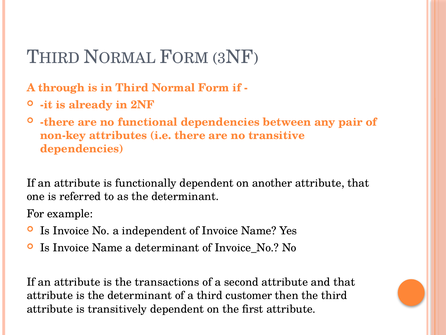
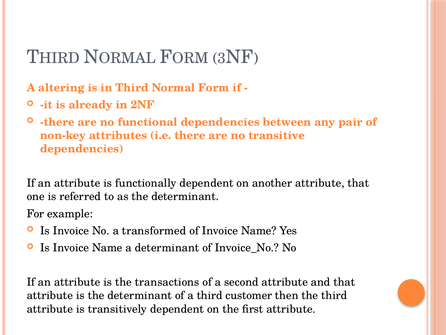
through: through -> altering (61, 88)
independent: independent -> transformed (154, 230)
